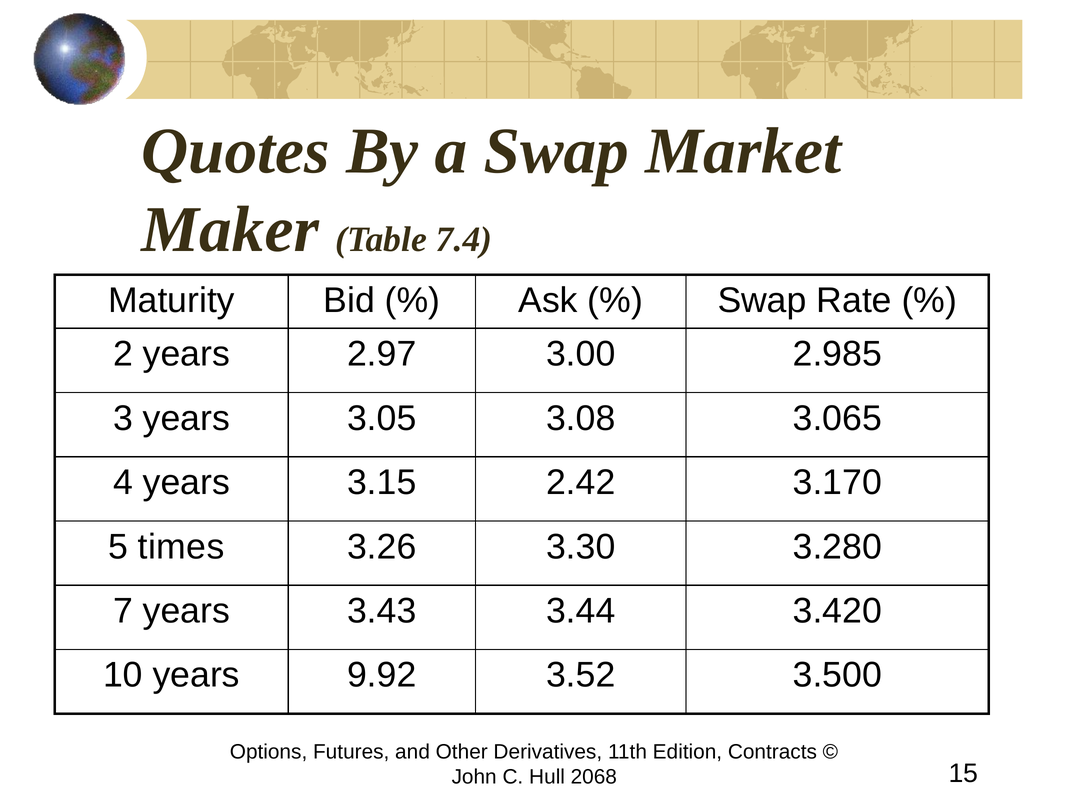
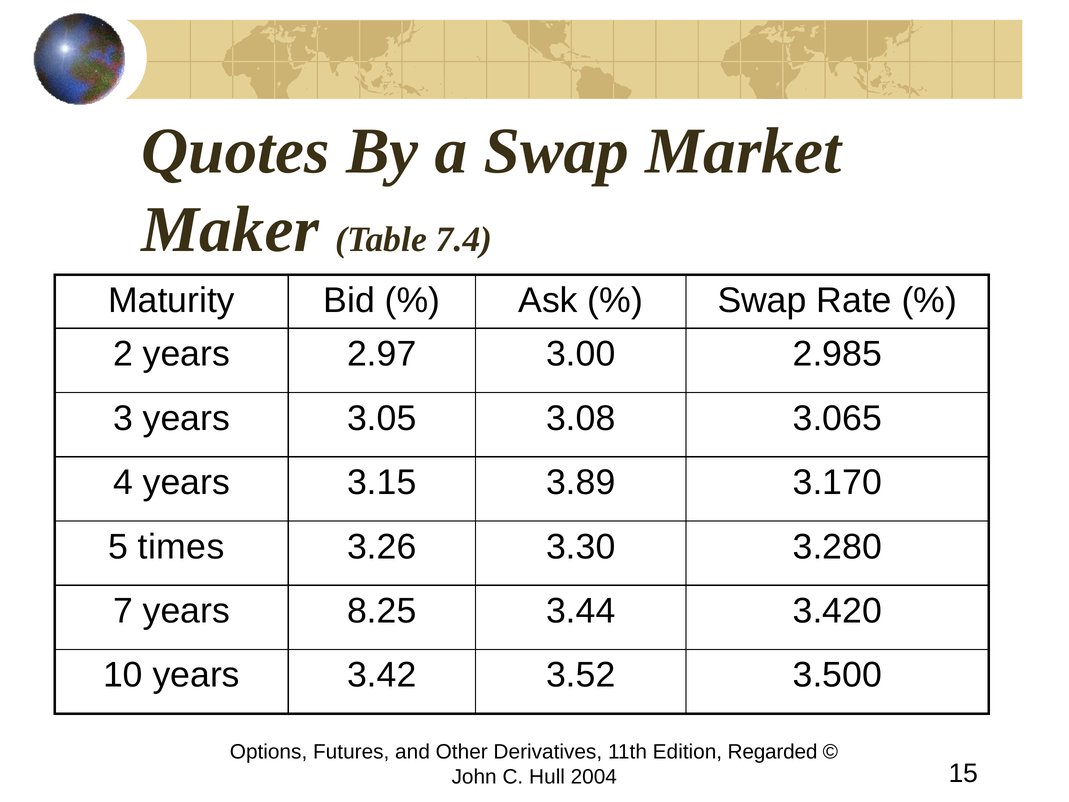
2.42: 2.42 -> 3.89 (581, 482)
3.43: 3.43 -> 8.25 (382, 611)
9.92: 9.92 -> 3.42 (382, 675)
Contracts: Contracts -> Regarded (773, 751)
2068: 2068 -> 2004 (594, 776)
